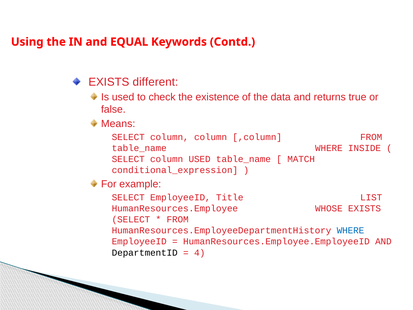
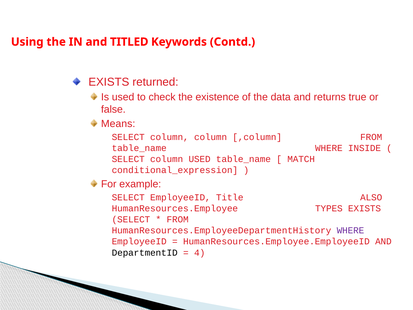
EQUAL: EQUAL -> TITLED (129, 42)
different: different -> returned (155, 82)
LIST: LIST -> ALSO (371, 197)
WHOSE: WHOSE -> TYPES (329, 208)
WHERE colour: blue -> purple (350, 230)
